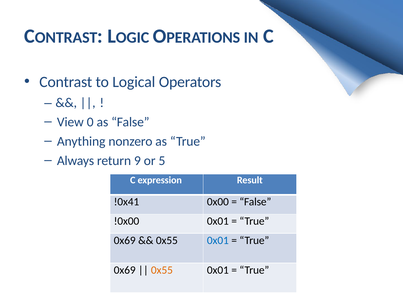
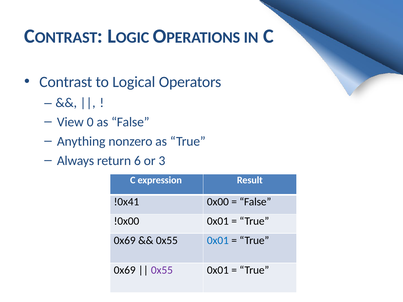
9: 9 -> 6 (137, 161)
5: 5 -> 3 (162, 161)
0x55 colour: orange -> purple (162, 270)
